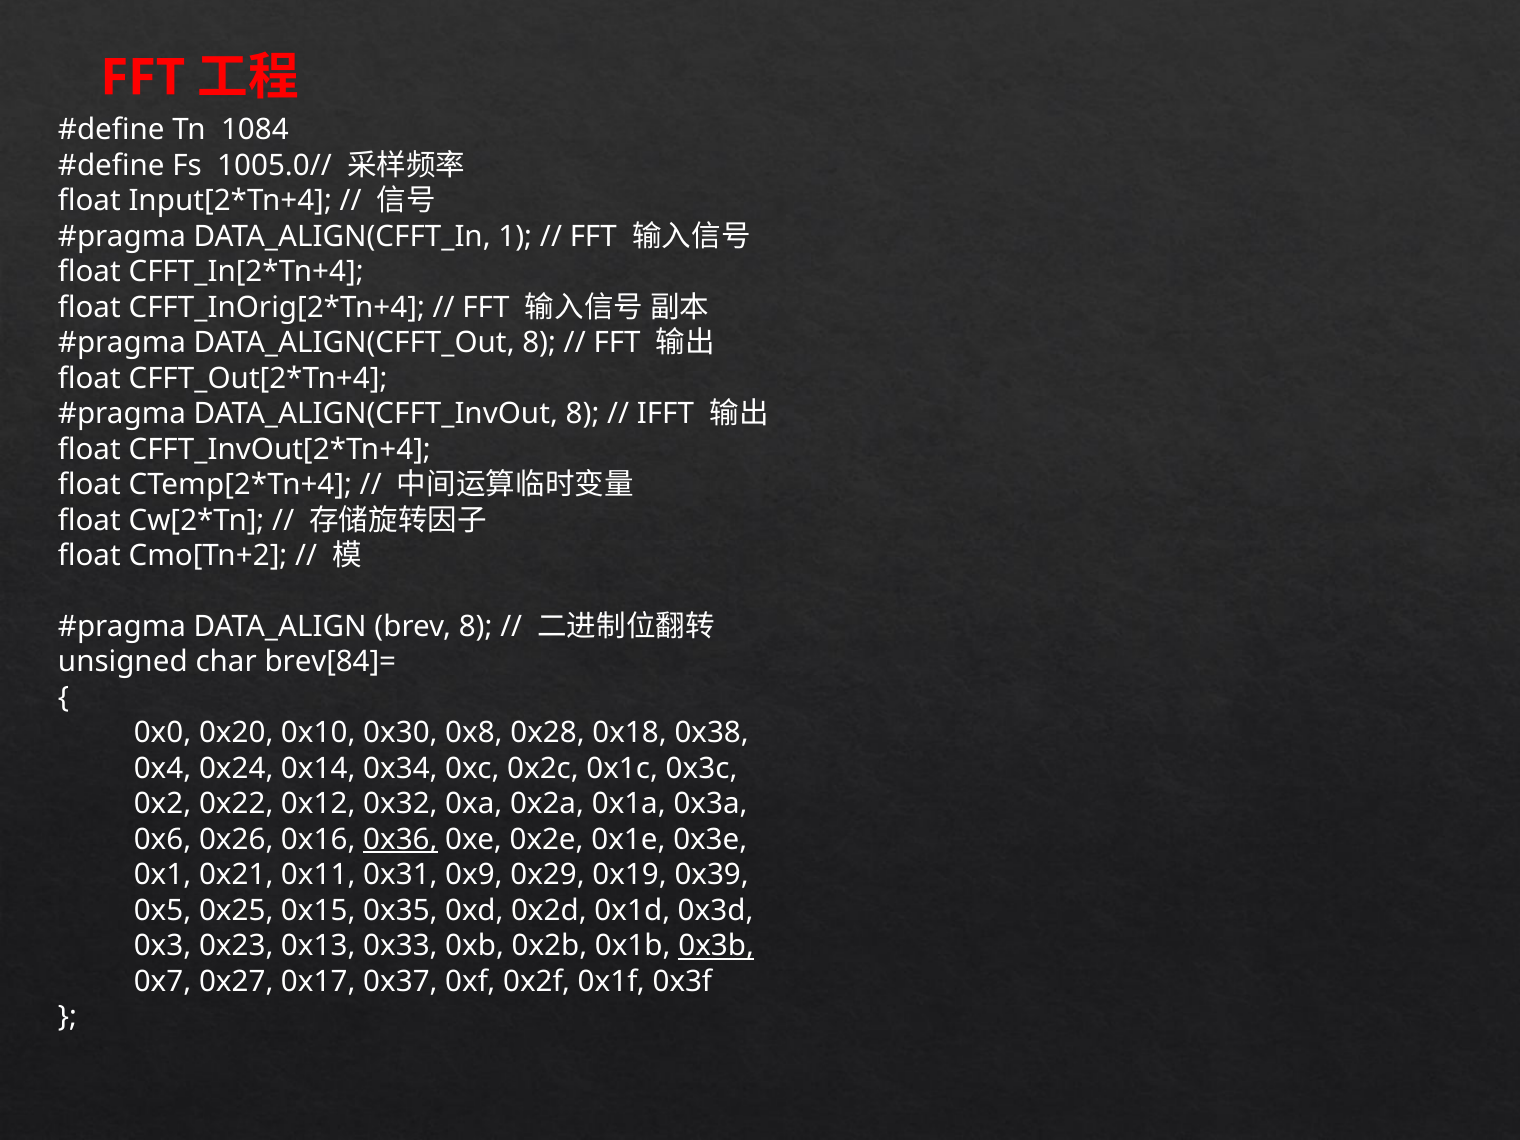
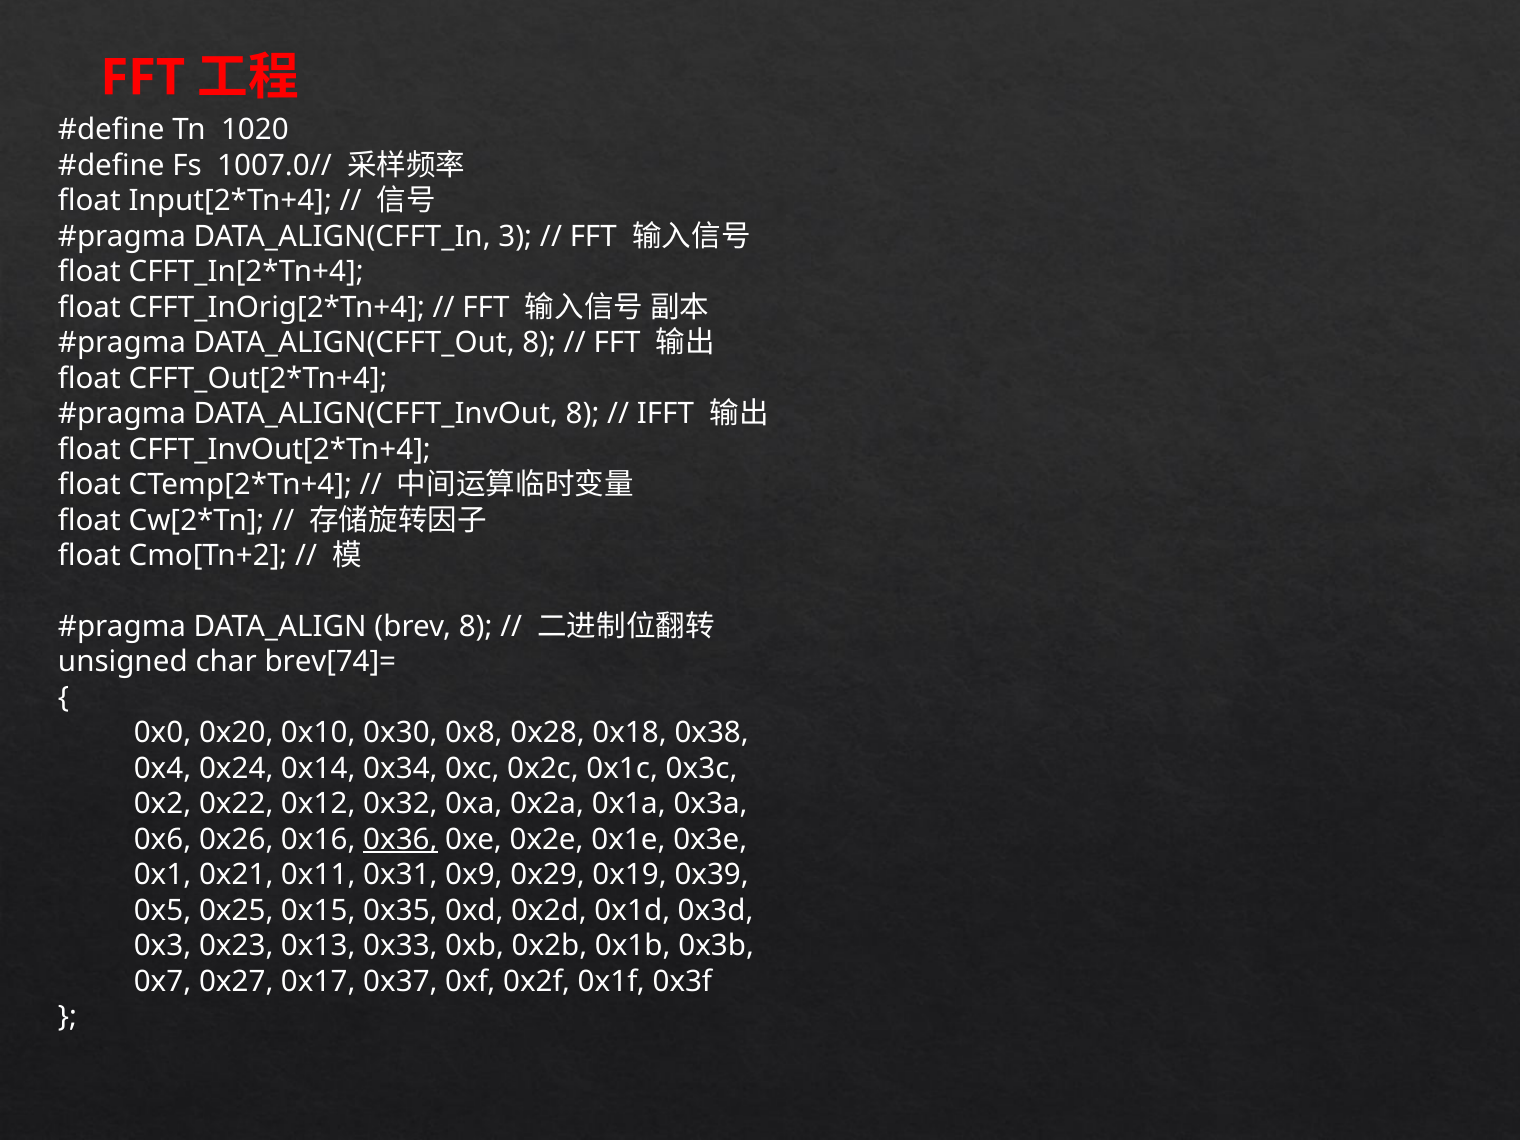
1084: 1084 -> 1020 (255, 130)
1005.0//: 1005.0// -> 1007.0// (275, 165)
1: 1 -> 3 (515, 236)
brev[84]=: brev[84]= -> brev[74]= (330, 662)
0x3b underline: present -> none (716, 946)
